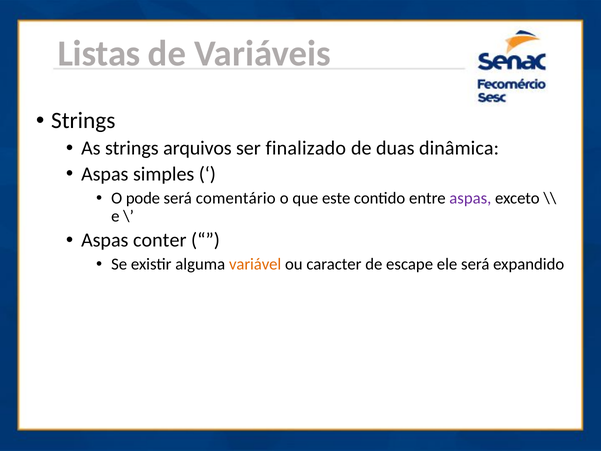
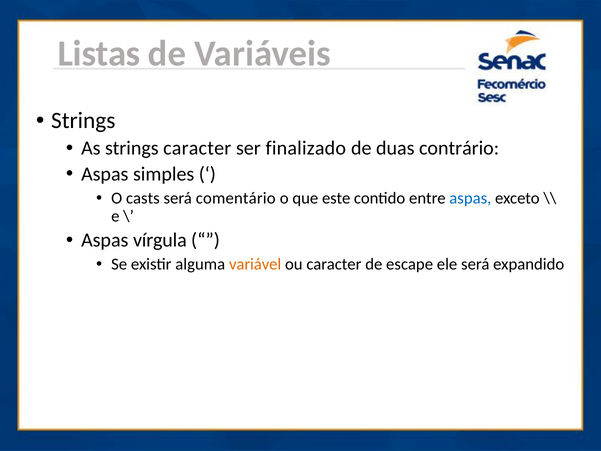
strings arquivos: arquivos -> caracter (197, 148)
dinâmica: dinâmica -> contrário (459, 148)
pode: pode -> casts (143, 198)
aspas colour: purple -> blue (470, 198)
conter: conter -> vírgula (160, 240)
